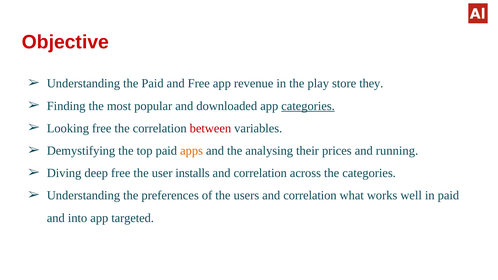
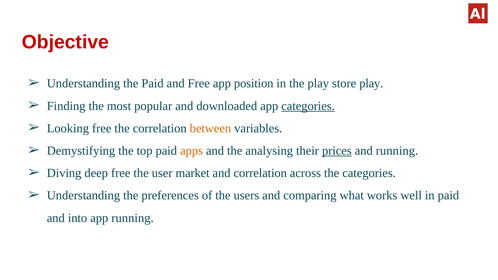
revenue: revenue -> position (254, 84)
store they: they -> play (371, 84)
between colour: red -> orange (210, 128)
prices underline: none -> present (337, 151)
installs: installs -> market (193, 173)
users and correlation: correlation -> comparing (310, 196)
app targeted: targeted -> running (133, 218)
